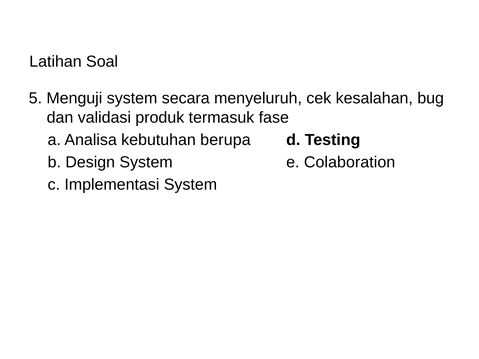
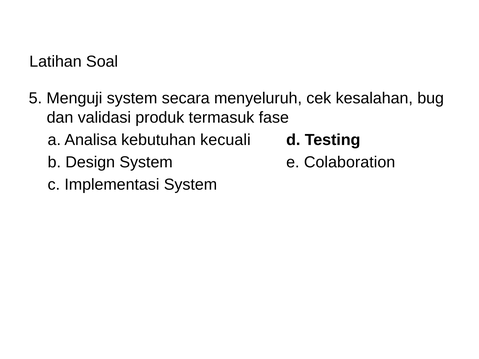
berupa: berupa -> kecuali (225, 140)
